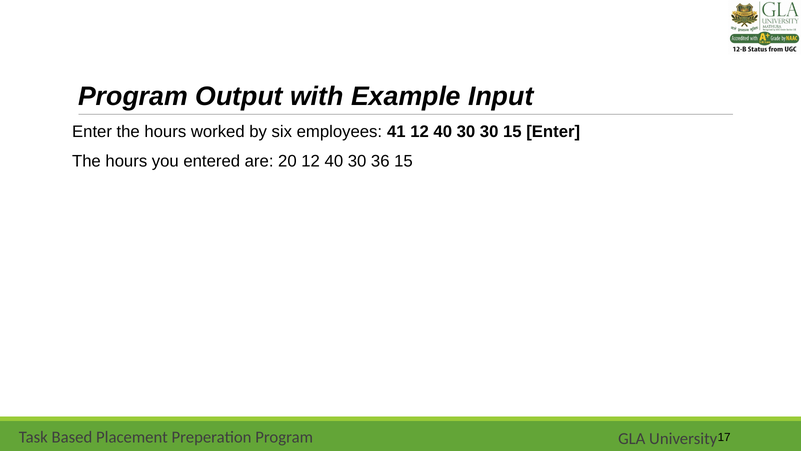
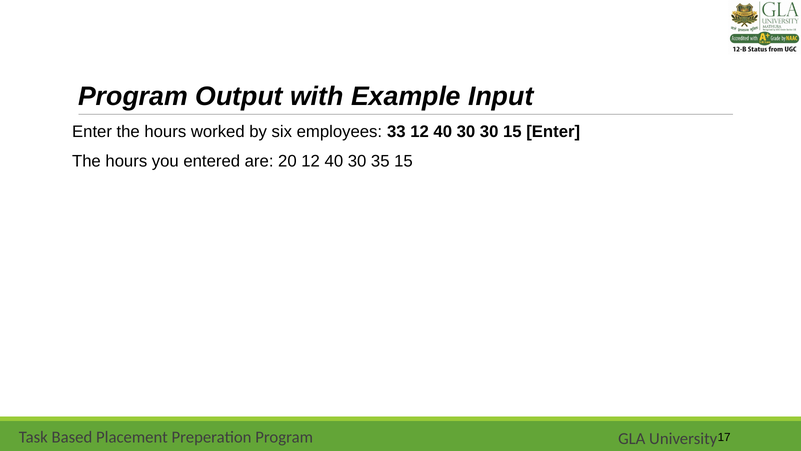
41: 41 -> 33 (396, 132)
36: 36 -> 35 (380, 161)
